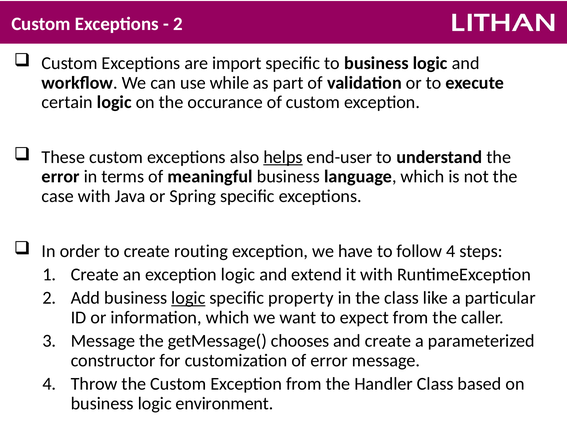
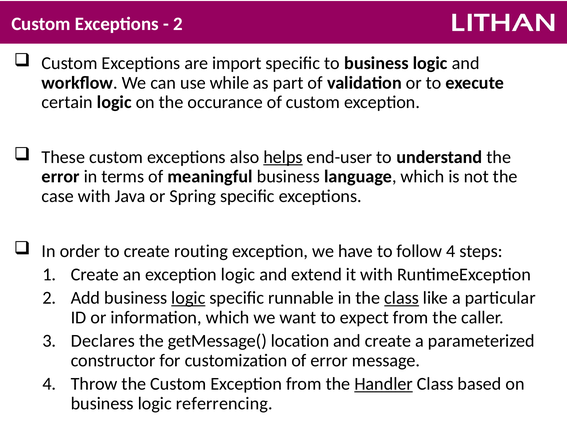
property: property -> runnable (301, 298)
class underline: none -> present (402, 298)
Message: Message -> Declares (103, 341)
chooses: chooses -> location (300, 341)
Handler underline: none -> present (384, 384)
environment: environment -> referrencing (224, 404)
